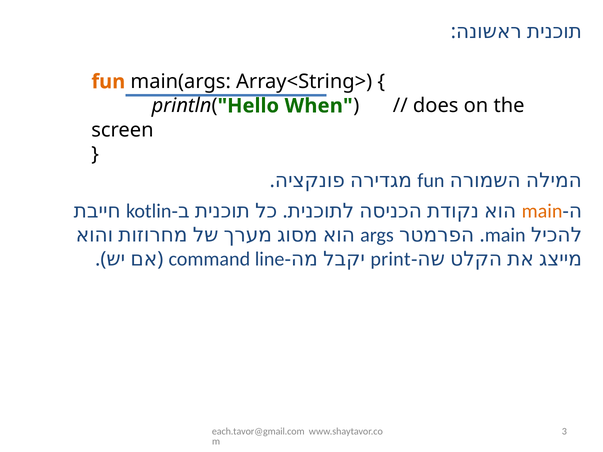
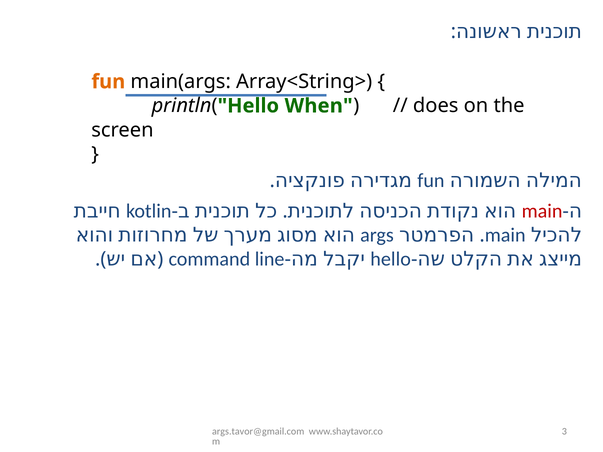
main colour: orange -> red (542, 211)
print: print -> hello (391, 259)
each.tavor@gmail.com: each.tavor@gmail.com -> args.tavor@gmail.com (258, 432)
